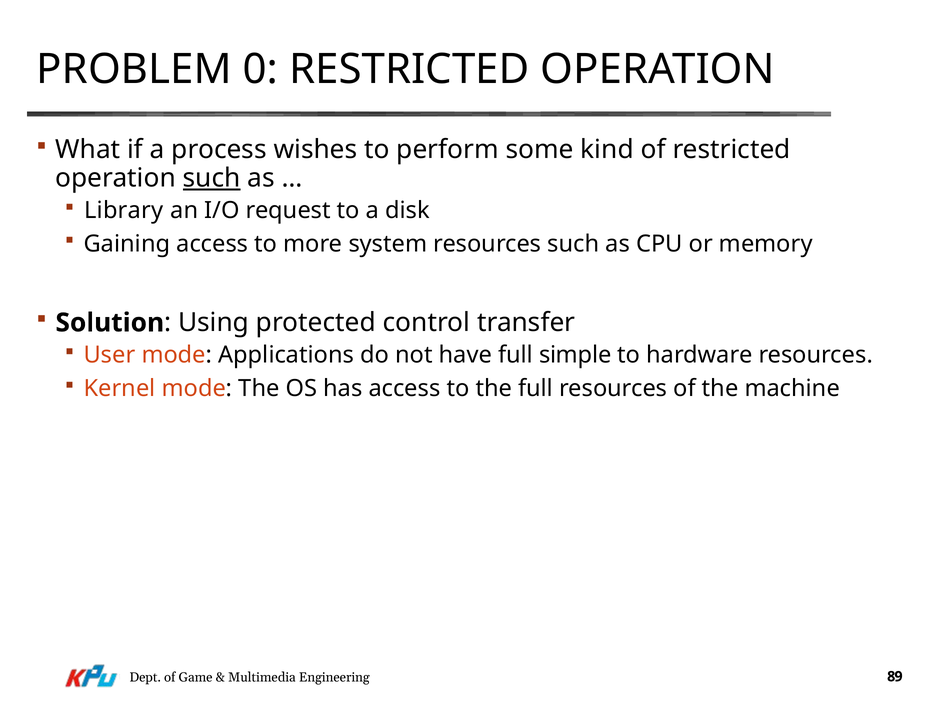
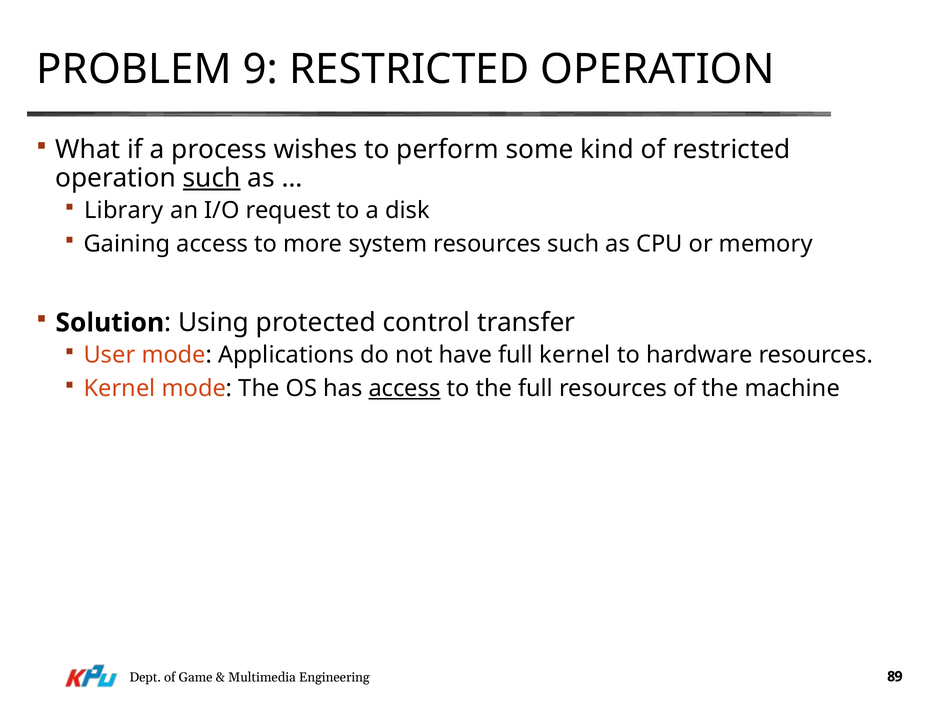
0: 0 -> 9 (260, 69)
full simple: simple -> kernel (575, 355)
access underline: none -> present (404, 388)
